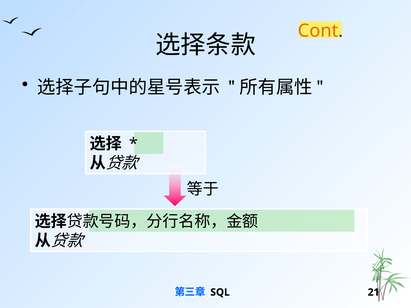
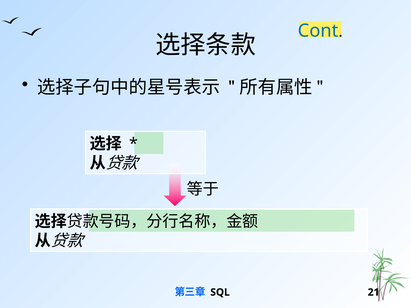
Cont colour: orange -> blue (318, 31)
